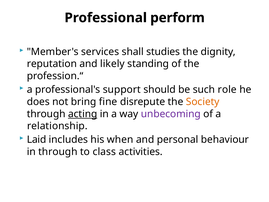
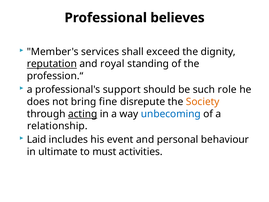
perform: perform -> believes (177, 18)
studies: studies -> exceed (163, 52)
reputation underline: none -> present (52, 64)
likely: likely -> royal (112, 64)
unbecoming colour: purple -> blue (171, 114)
when: when -> event (120, 139)
in through: through -> ultimate (58, 152)
class: class -> must (104, 152)
